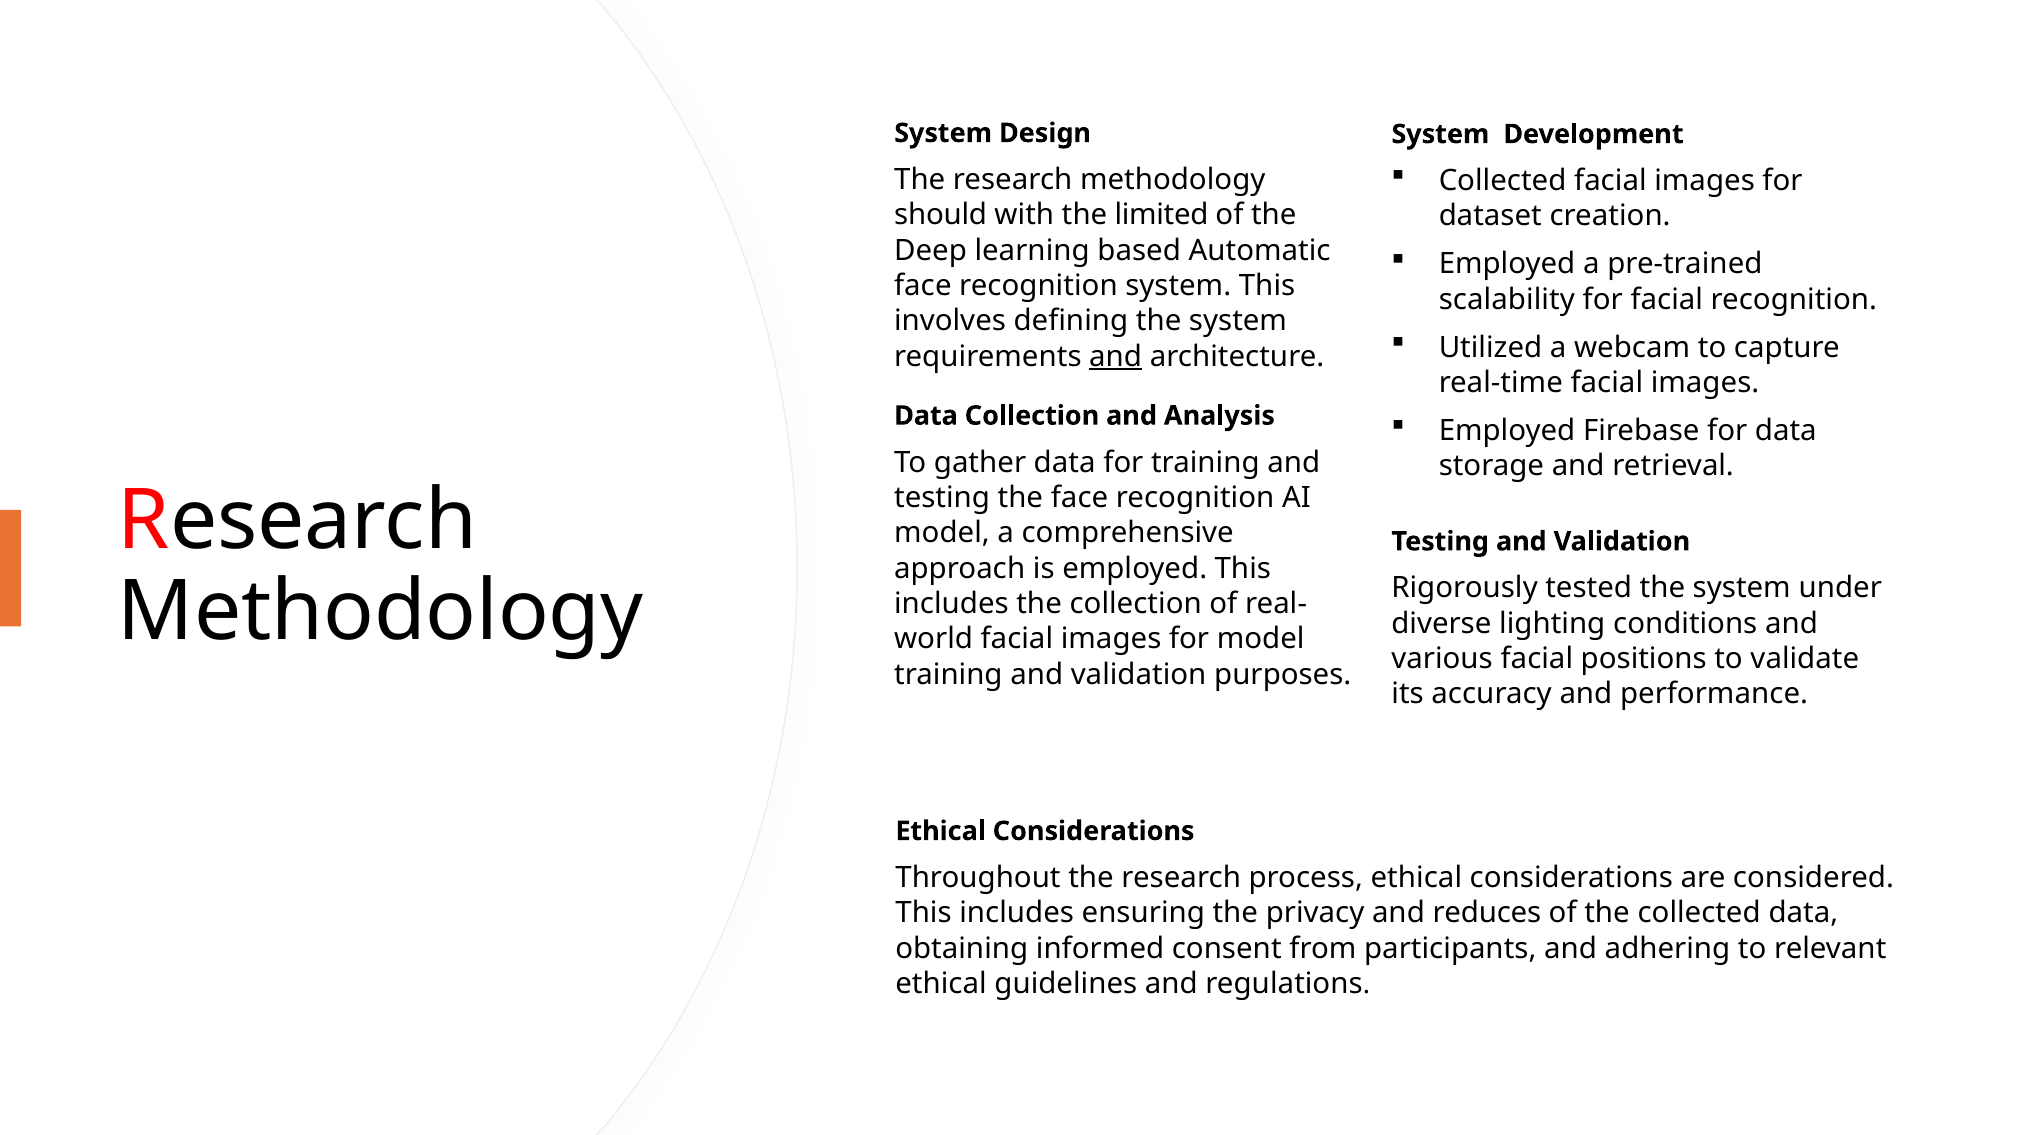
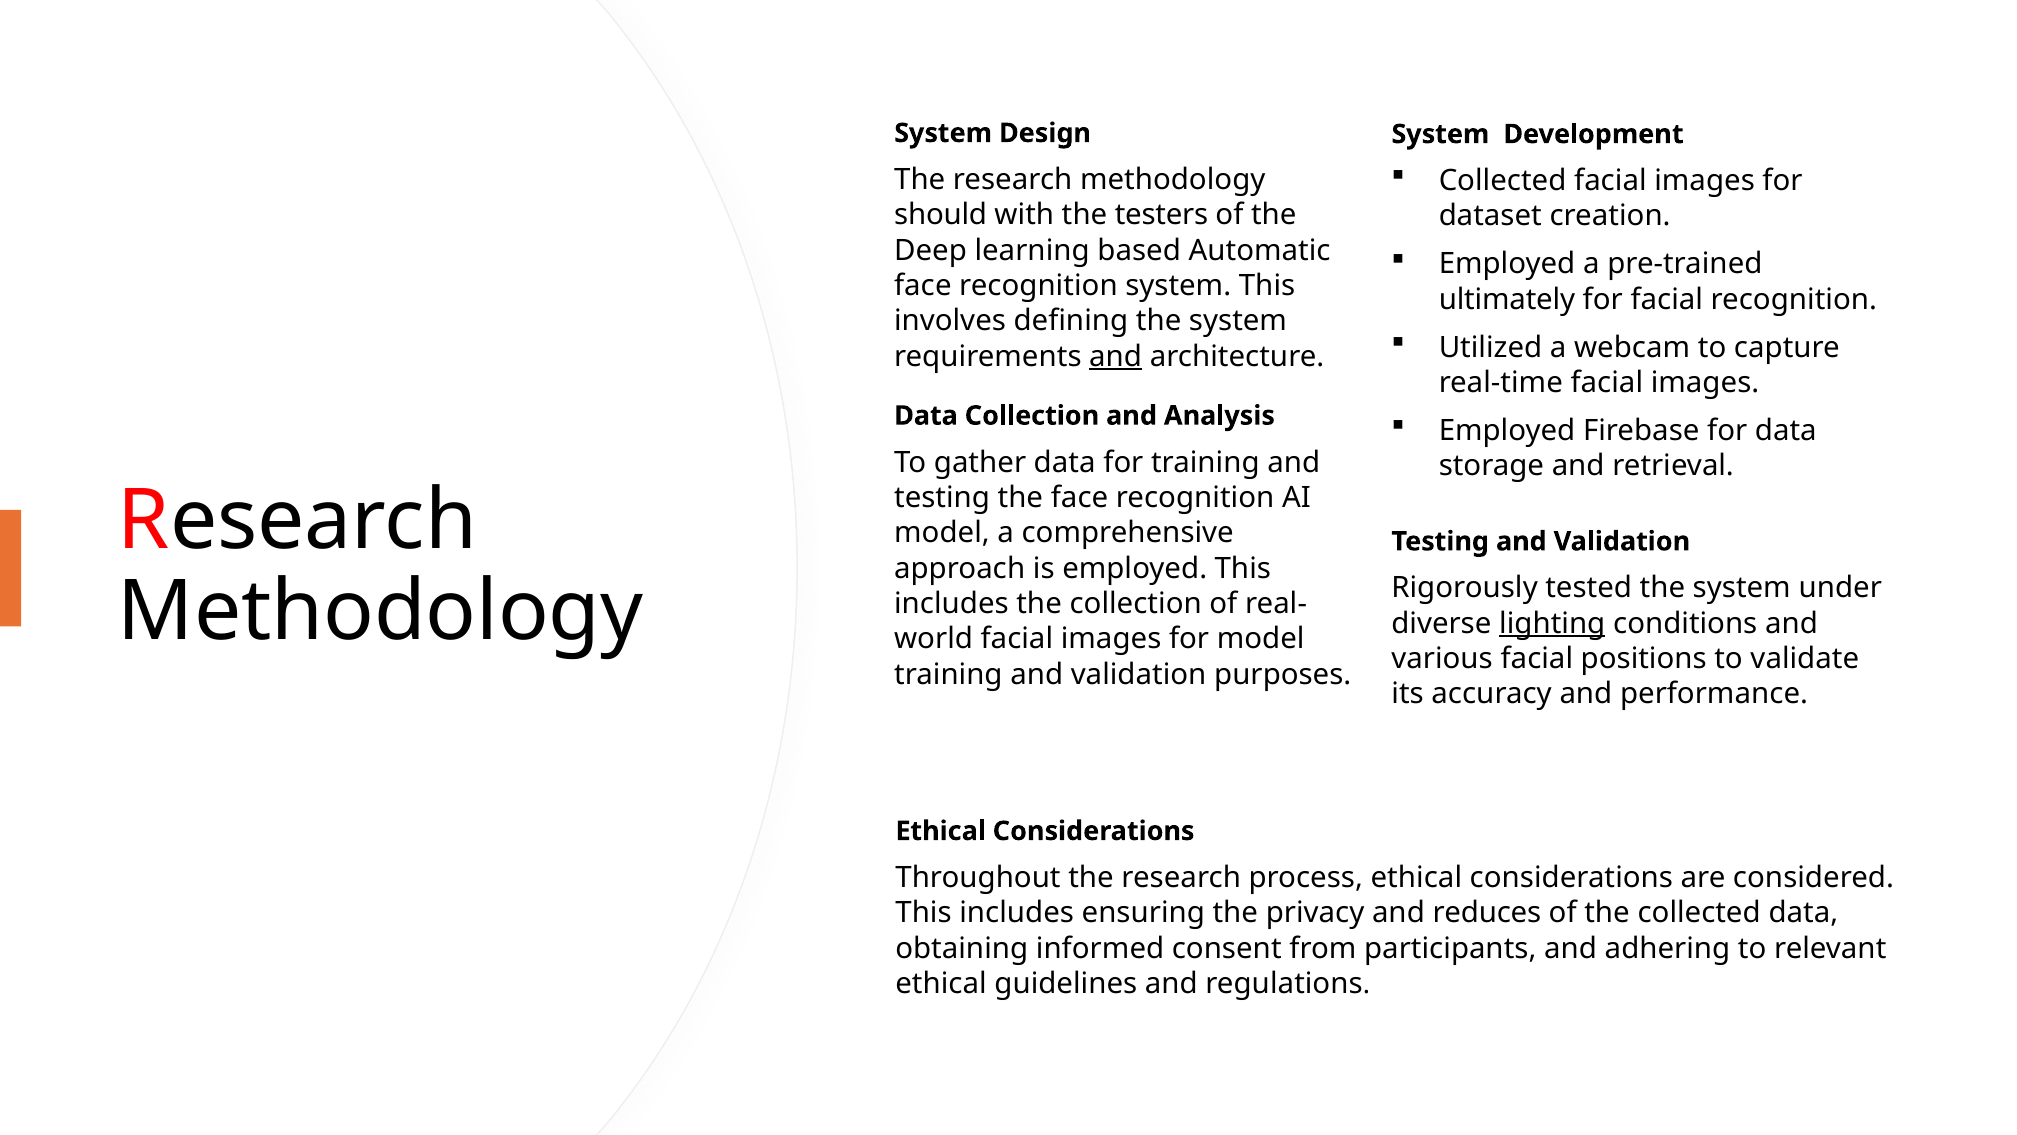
limited: limited -> testers (1161, 215)
scalability: scalability -> ultimately (1507, 299)
lighting underline: none -> present (1552, 623)
